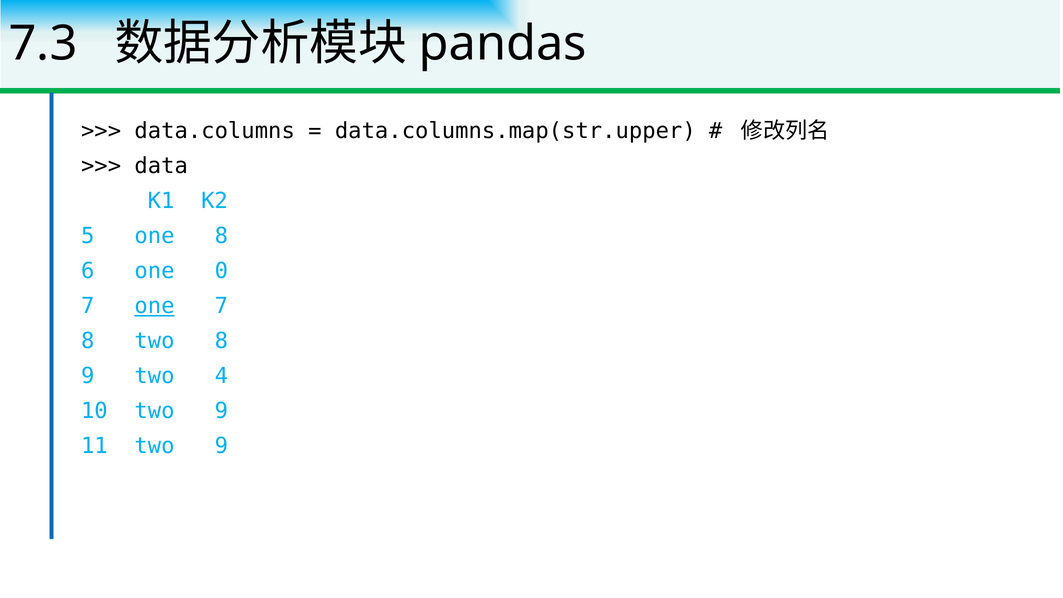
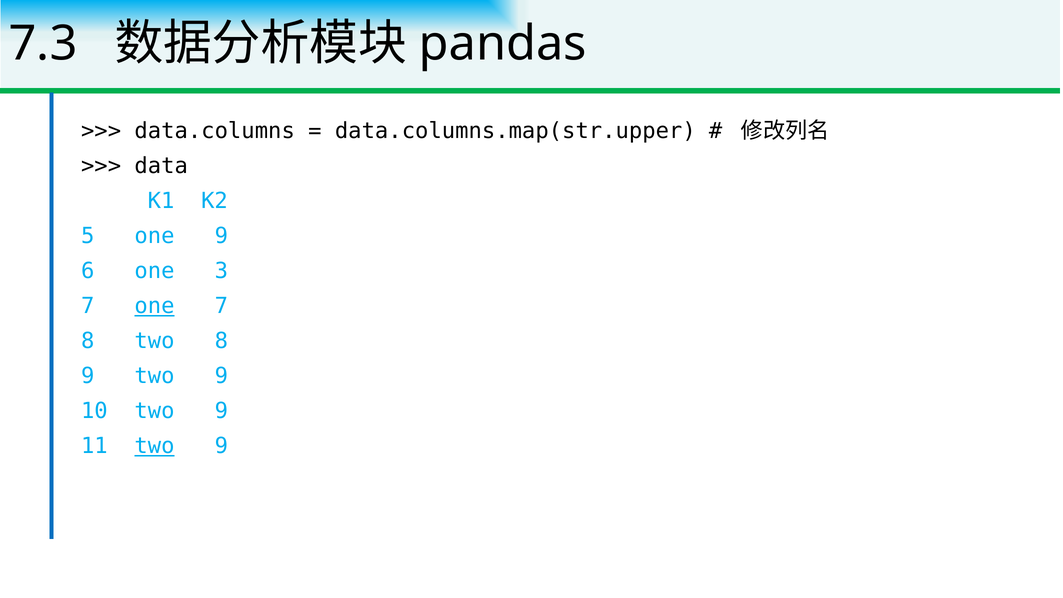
one 8: 8 -> 9 (221, 236)
0: 0 -> 3 (221, 271)
9 two 4: 4 -> 9 (221, 376)
two underline: none -> present (155, 446)
